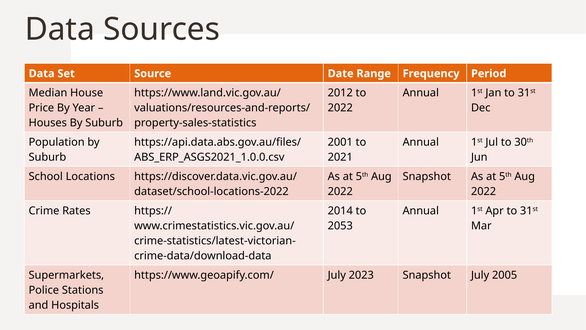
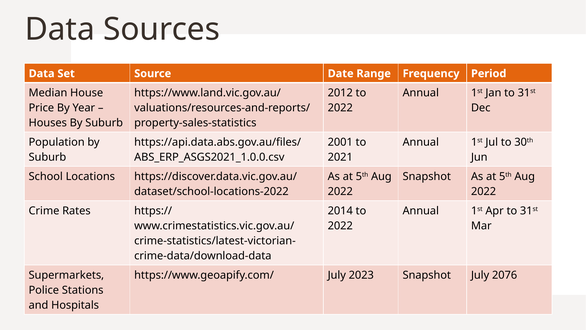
2053: 2053 -> 2022 (340, 226)
2005: 2005 -> 2076 (505, 275)
